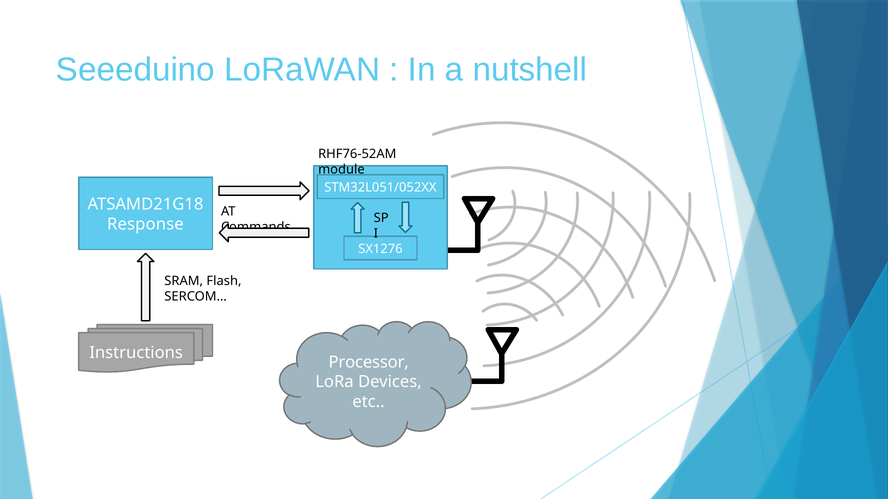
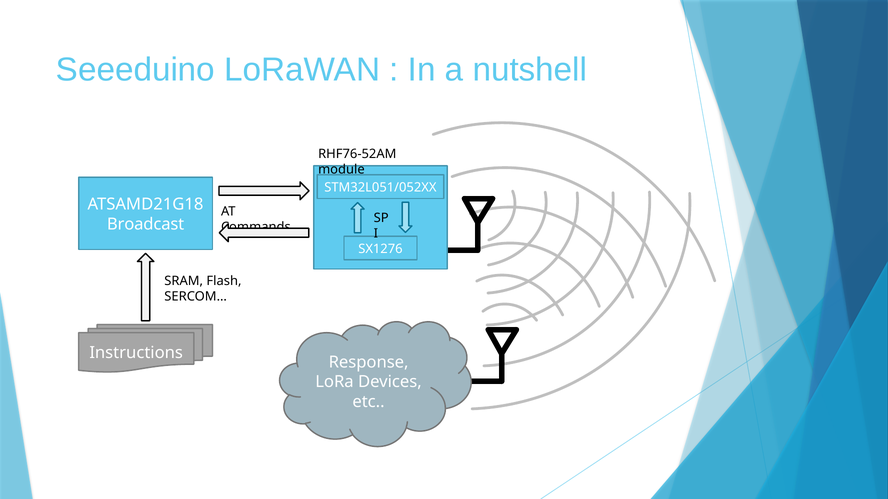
Response: Response -> Broadcast (146, 225)
Processor: Processor -> Response (369, 362)
